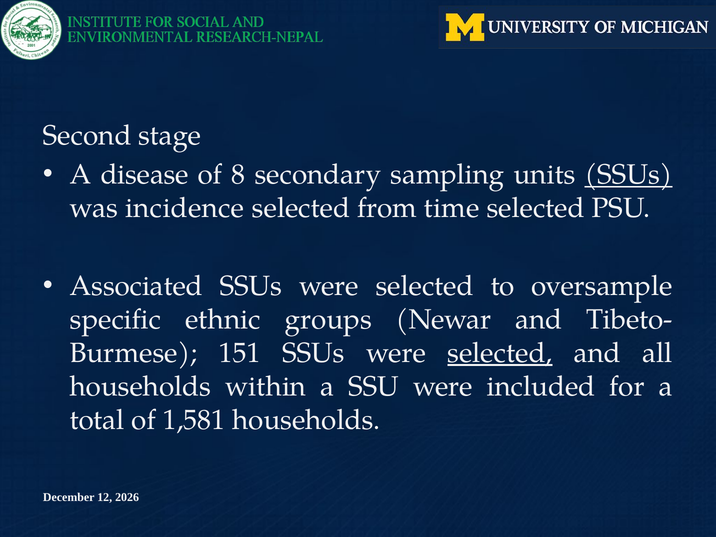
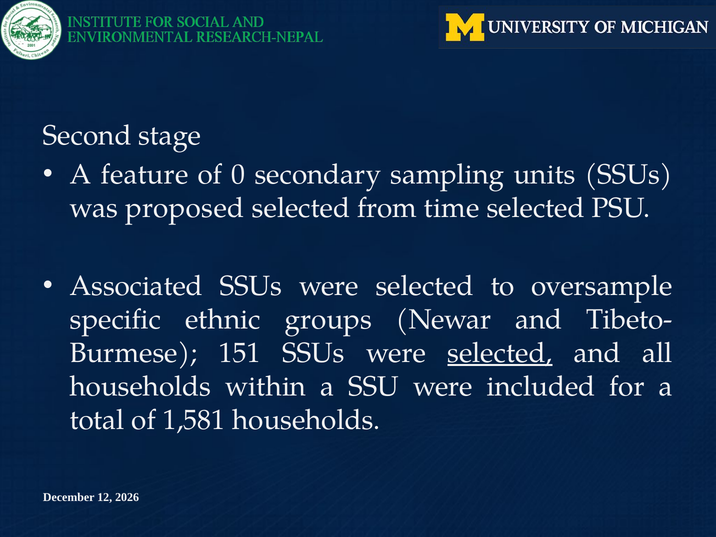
disease: disease -> feature (145, 175)
8: 8 -> 0 (238, 175)
SSUs underline: present -> none (629, 175)
incidence: incidence -> proposed (185, 208)
